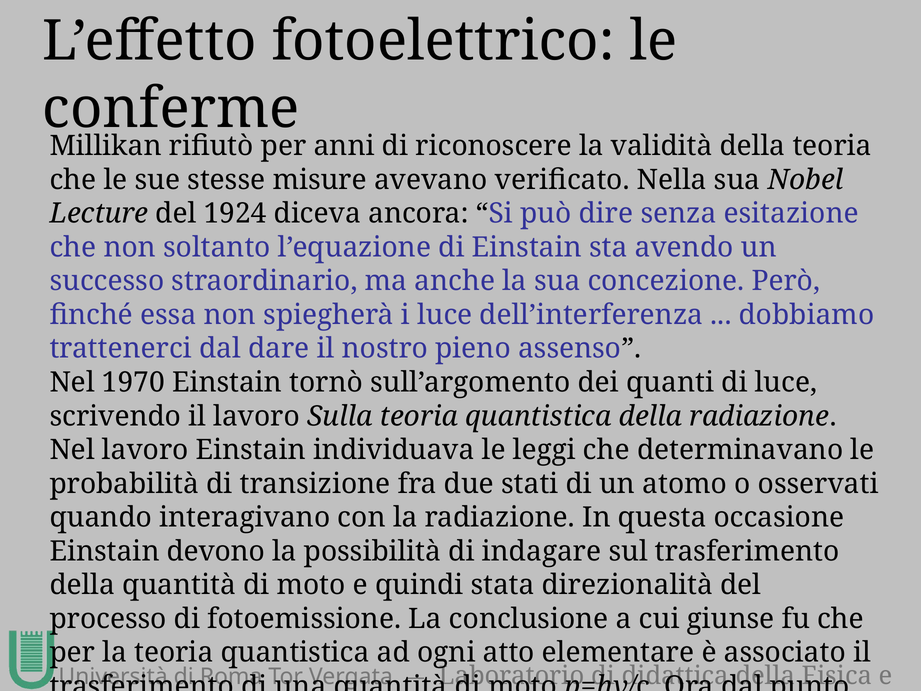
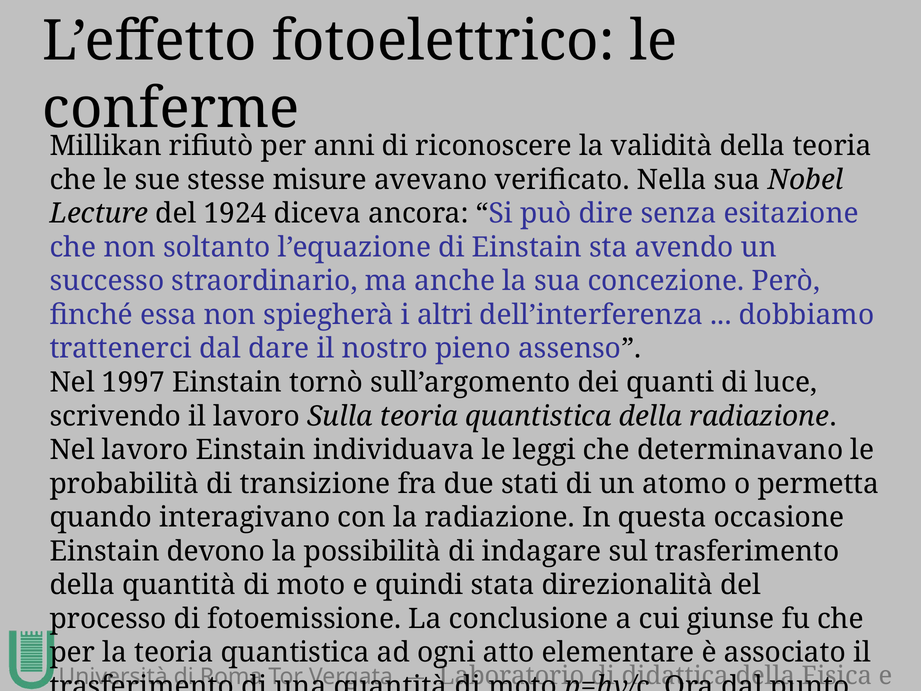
i luce: luce -> altri (445, 315)
1970: 1970 -> 1997 (133, 382)
osservati: osservati -> permetta (818, 484)
